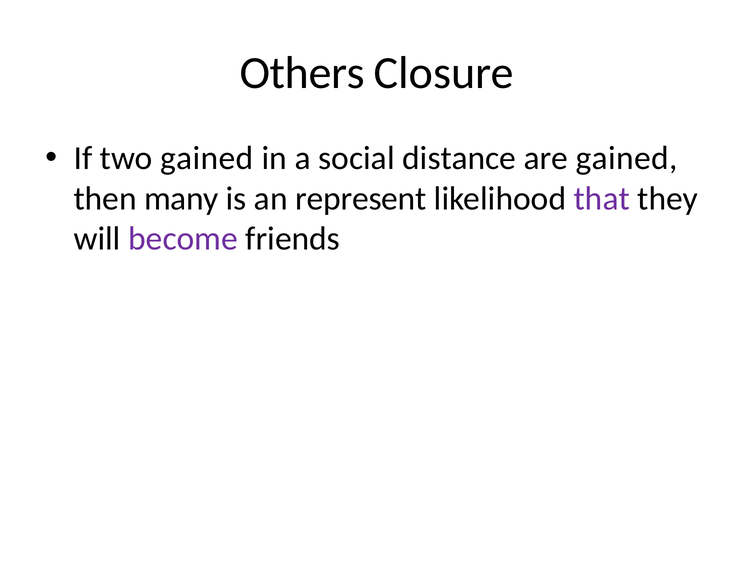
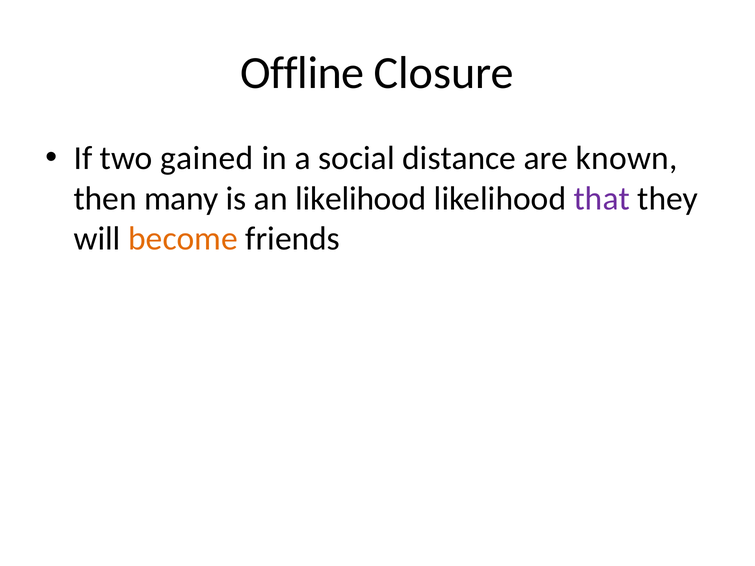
Others: Others -> Offline (302, 73)
are gained: gained -> known (627, 158)
an represent: represent -> likelihood (361, 199)
become colour: purple -> orange (183, 239)
